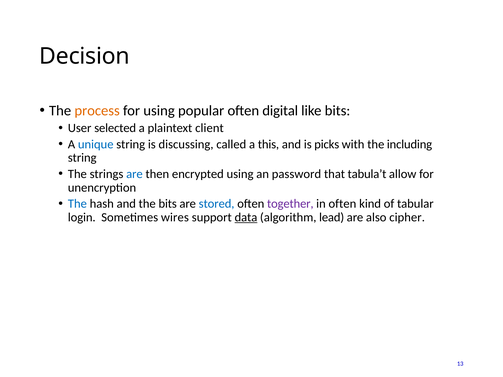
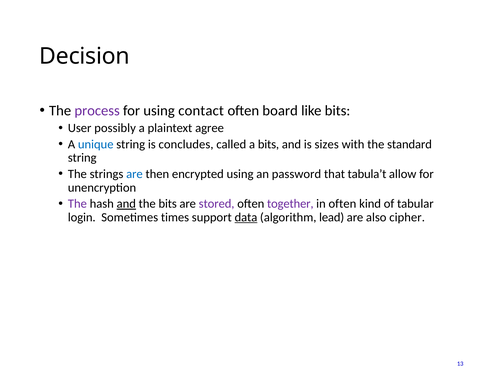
process colour: orange -> purple (97, 111)
popular: popular -> contact (201, 111)
digital: digital -> board (280, 111)
selected: selected -> possibly (115, 128)
client: client -> agree (210, 128)
discussing: discussing -> concludes (186, 144)
a this: this -> bits (268, 144)
picks: picks -> sizes (327, 144)
including: including -> standard (409, 144)
The colour: blue -> purple (77, 204)
and underline: none -> present (126, 204)
stored colour: blue -> purple (217, 204)
wires: wires -> times (175, 217)
